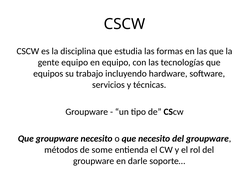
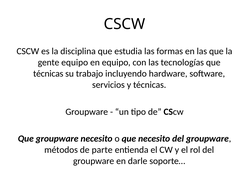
equipos: equipos -> técnicas (48, 74)
some: some -> parte (102, 150)
